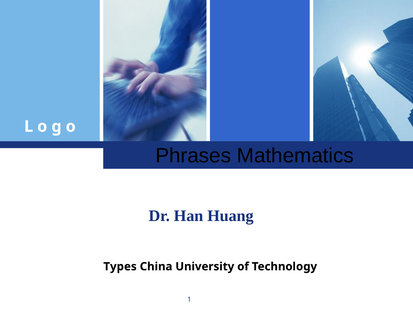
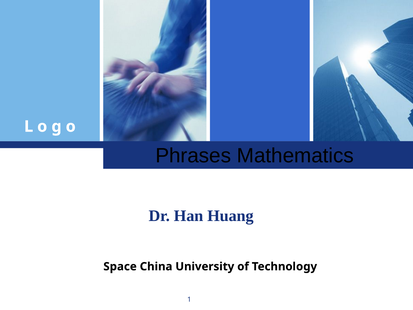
Types: Types -> Space (120, 266)
